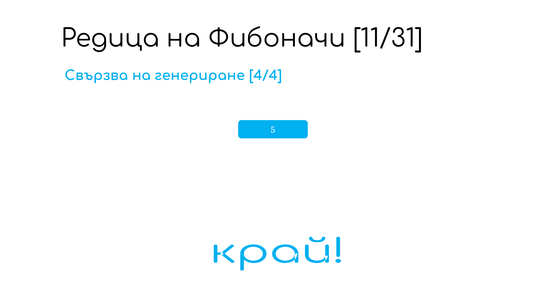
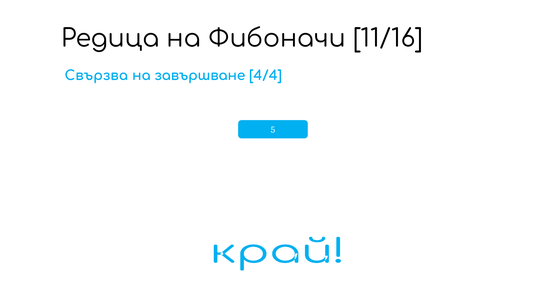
11/31: 11/31 -> 11/16 (388, 39)
генериране: генериране -> завършване (200, 76)
